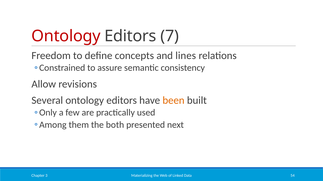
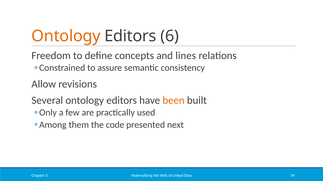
Ontology colour: red -> orange (66, 36)
7: 7 -> 6 (170, 36)
both: both -> code (115, 125)
